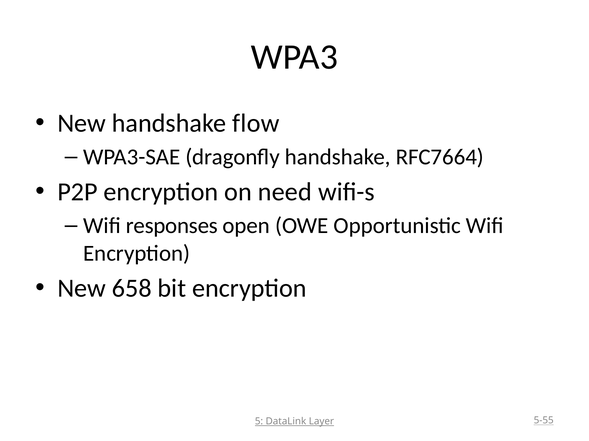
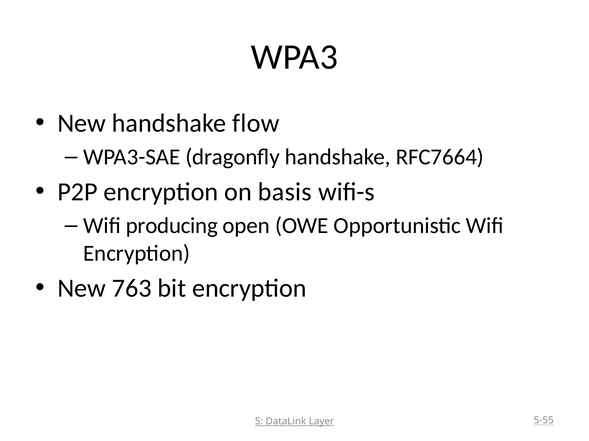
need: need -> basis (285, 192)
responses: responses -> producing (172, 226)
658: 658 -> 763 (132, 289)
